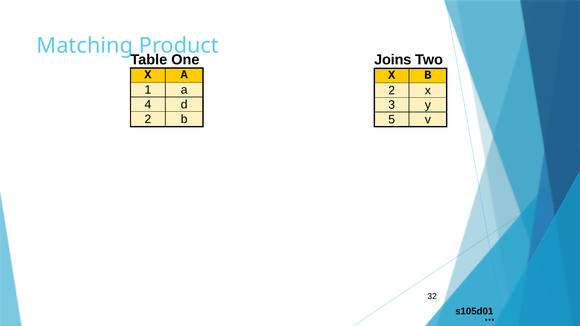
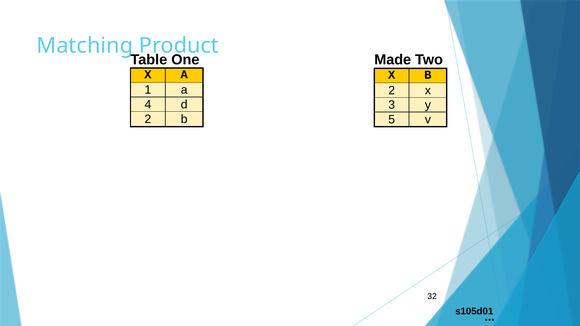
Joins: Joins -> Made (393, 60)
